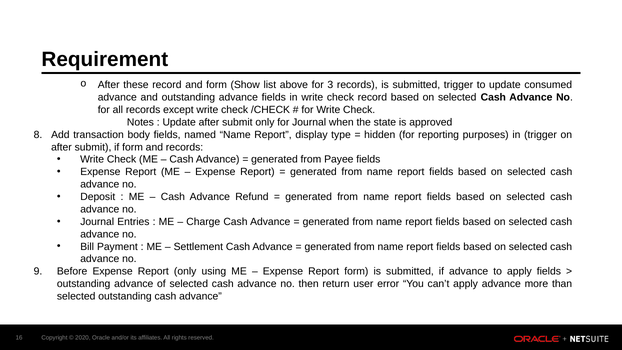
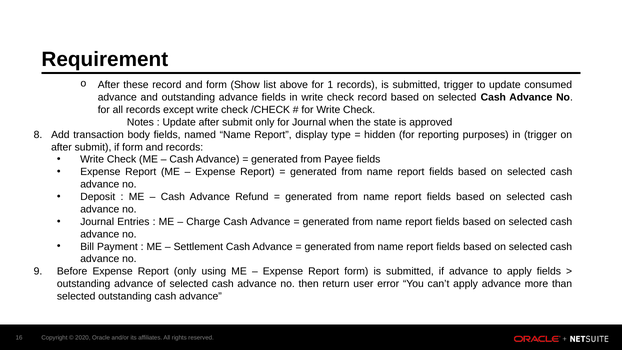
3: 3 -> 1 (330, 85)
